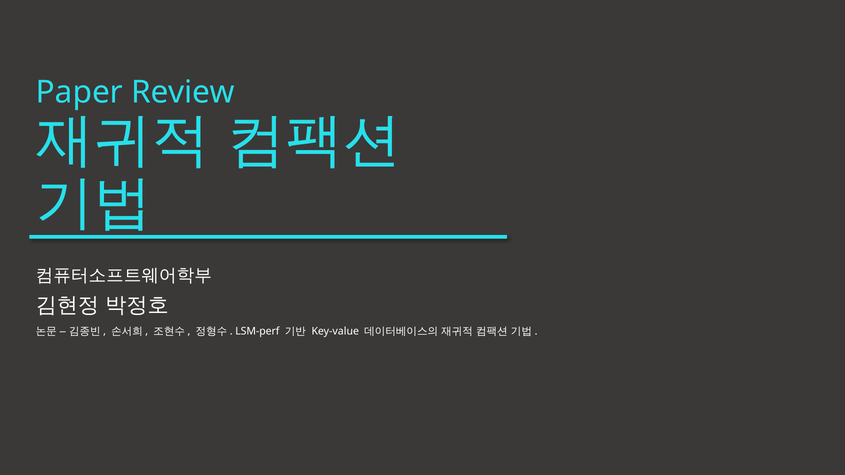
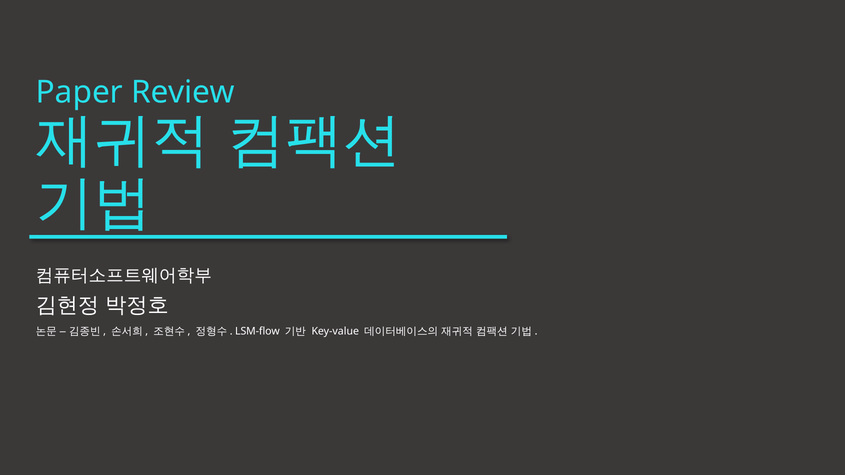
LSM-perf: LSM-perf -> LSM-flow (257, 331)
